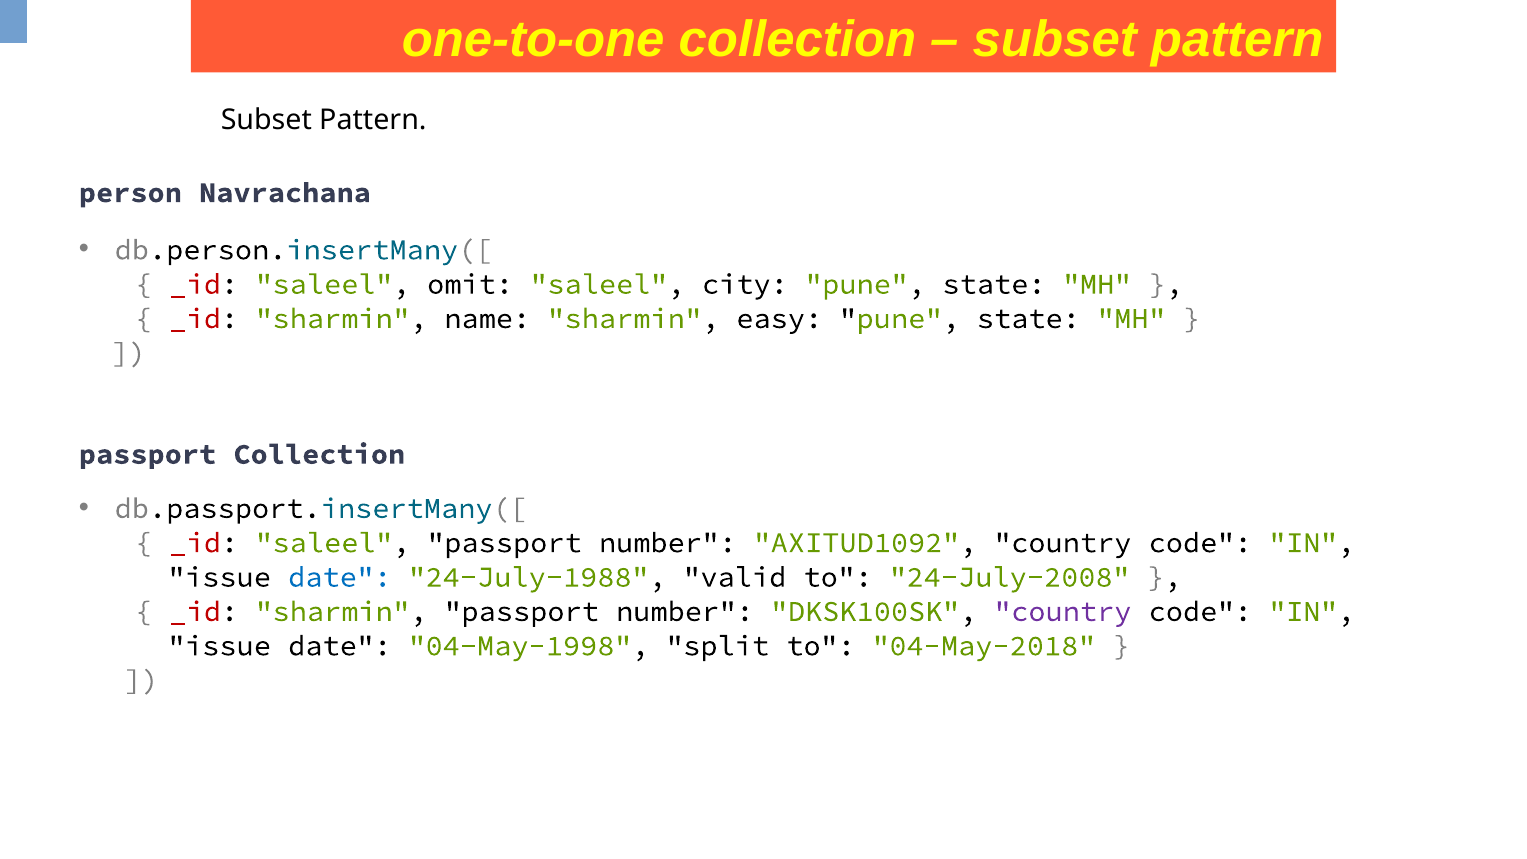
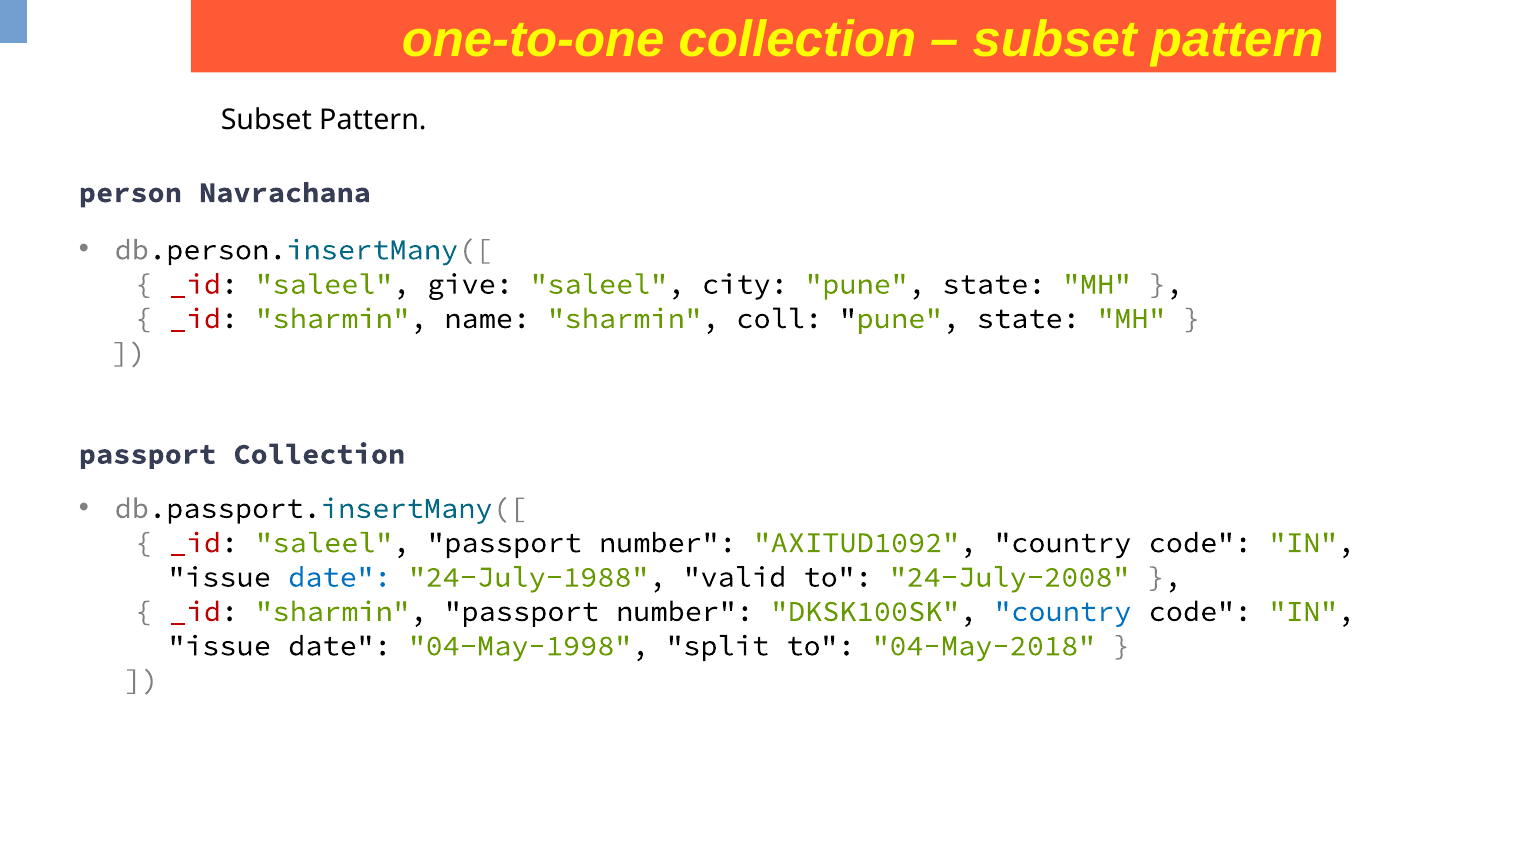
omit: omit -> give (470, 284)
easy: easy -> coll (779, 319)
country colour: purple -> blue (1063, 611)
